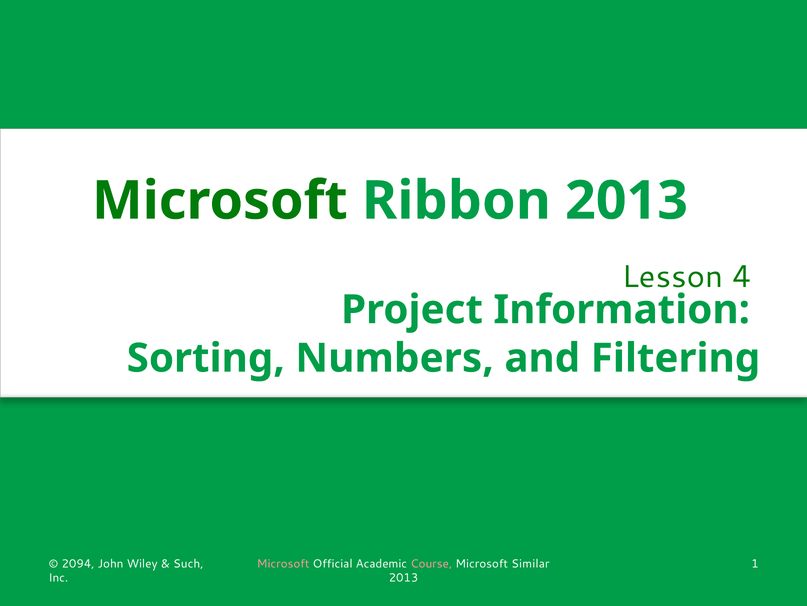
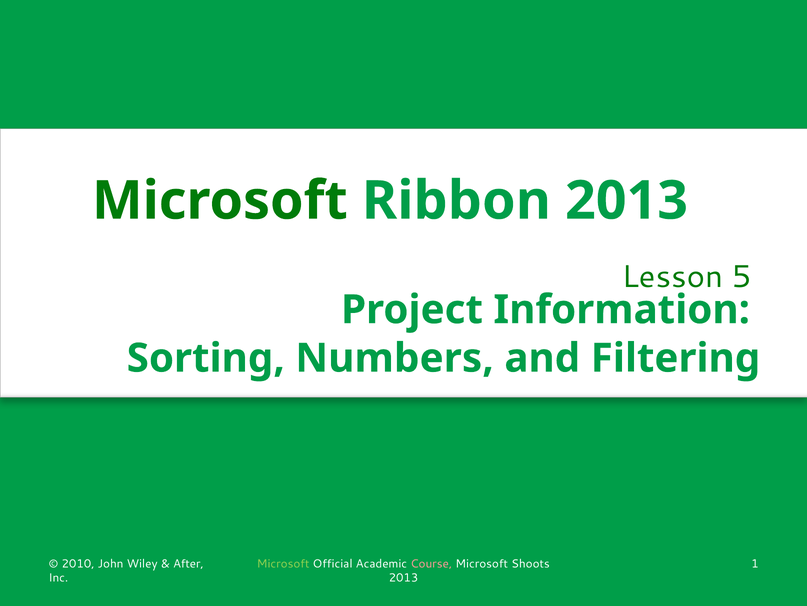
4: 4 -> 5 (742, 277)
2094: 2094 -> 2010 (78, 563)
Such: Such -> After (188, 563)
Microsoft colour: pink -> light green (283, 563)
Similar: Similar -> Shoots (530, 563)
